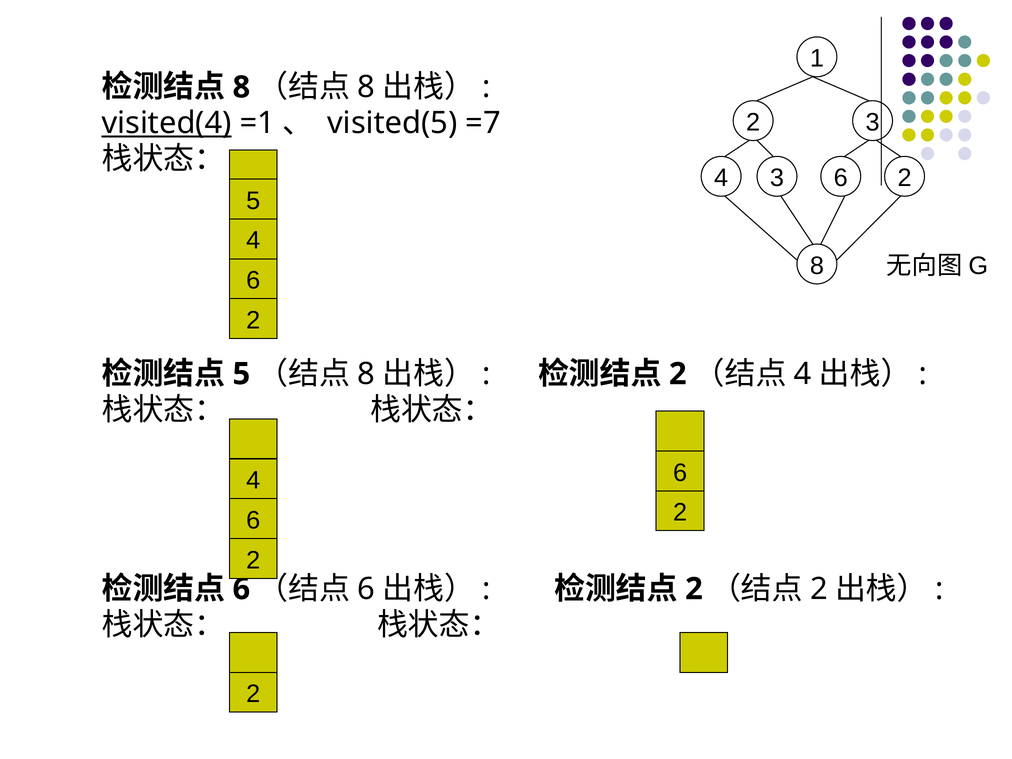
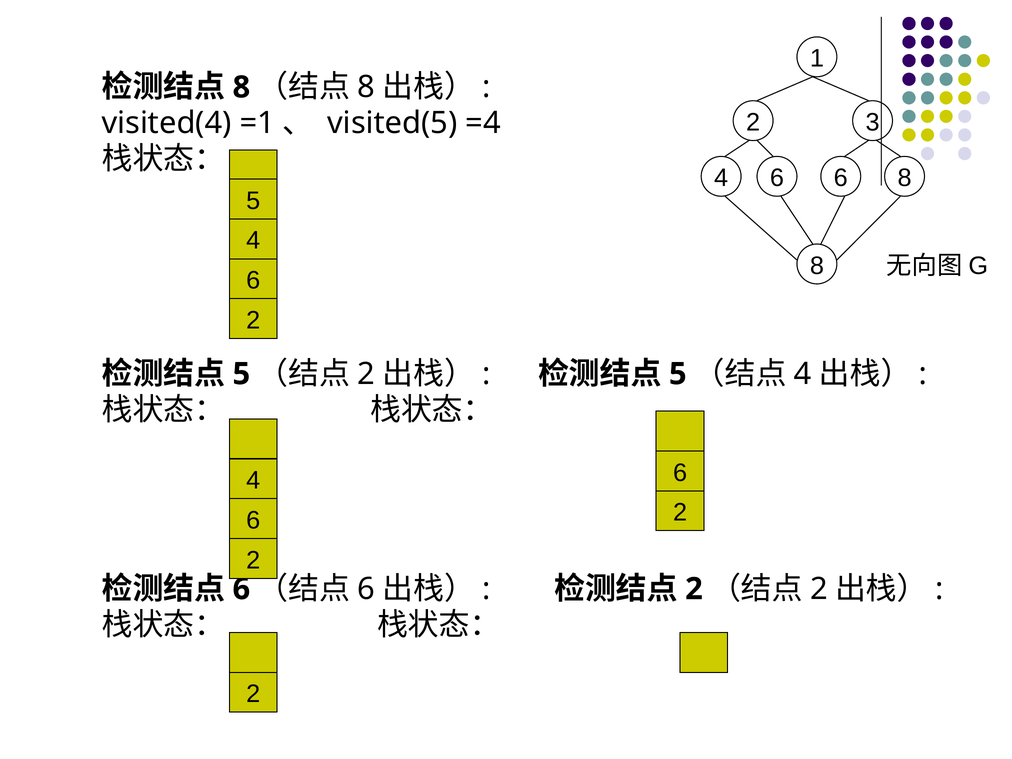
visited(4 underline: present -> none (167, 123)
=7: =7 -> =4 (483, 123)
4 3: 3 -> 6 (777, 178)
2: 2 -> 8 (905, 178)
8: 8 -> 2 (366, 374)
2: 2 -> 5 (678, 374)
